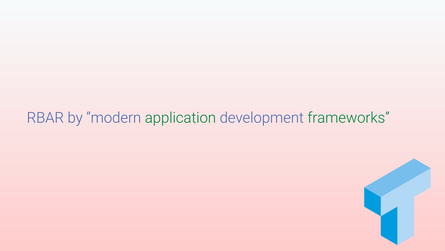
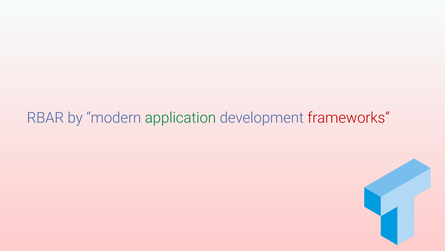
frameworks colour: green -> red (349, 118)
